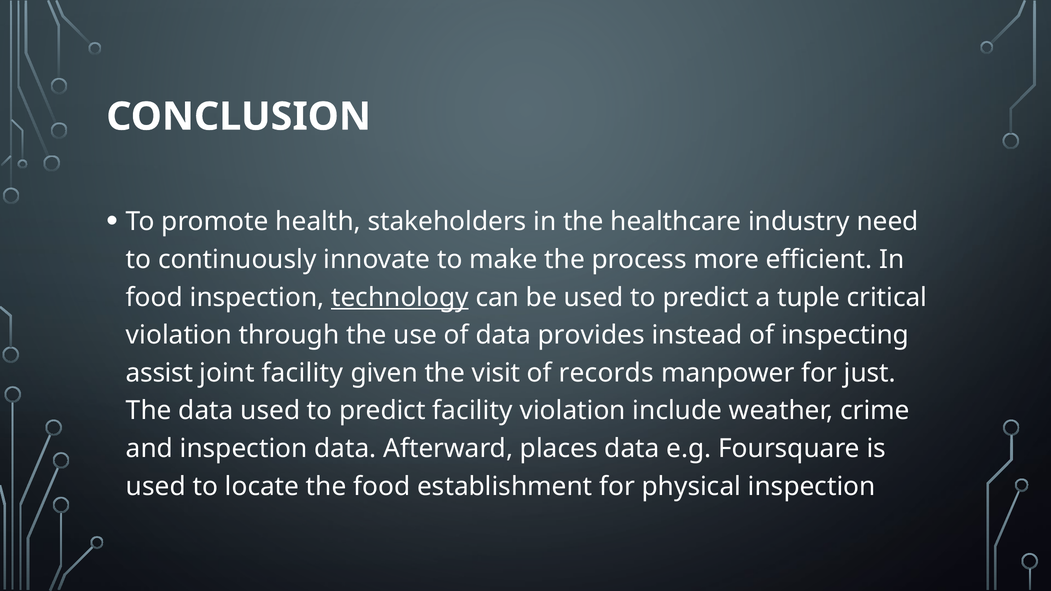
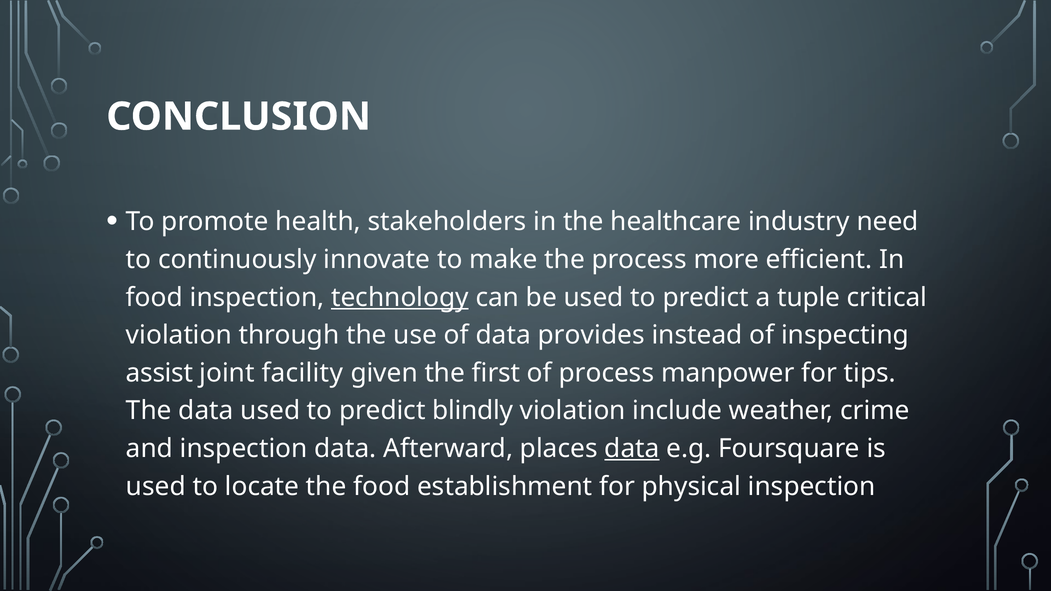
visit: visit -> first (496, 373)
of records: records -> process (606, 373)
just: just -> tips (870, 373)
predict facility: facility -> blindly (473, 411)
data underline: none -> present (632, 449)
